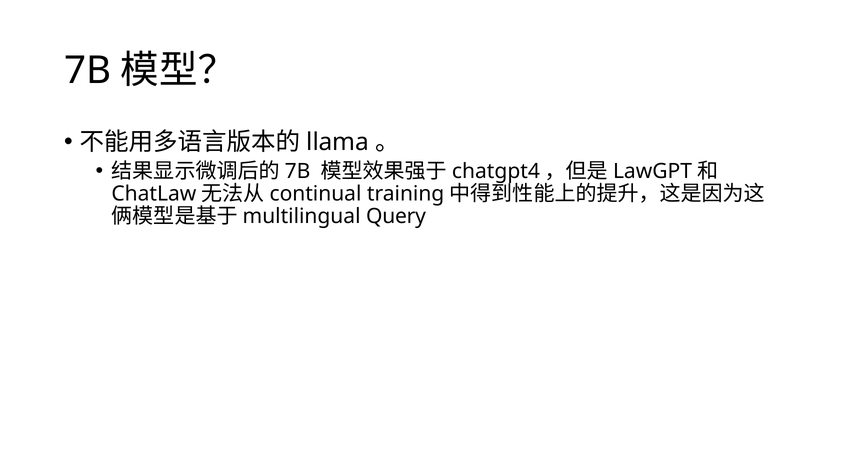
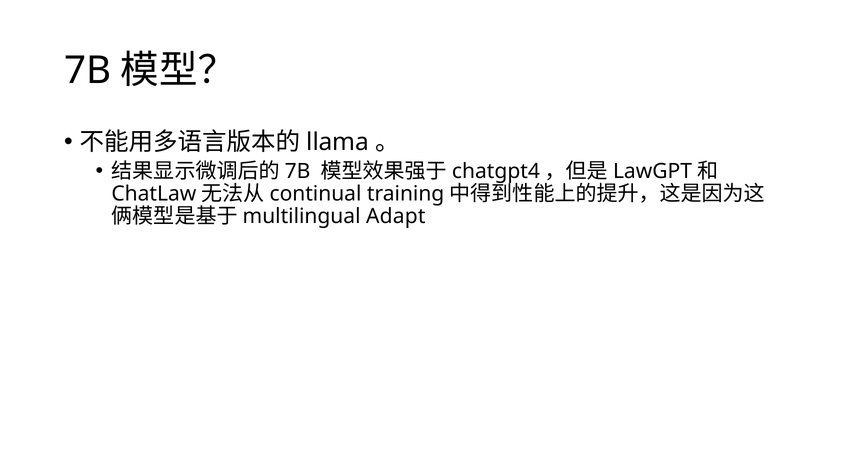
Query: Query -> Adapt (396, 217)
